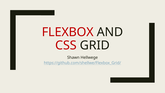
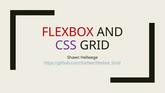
CSS colour: red -> purple (66, 45)
